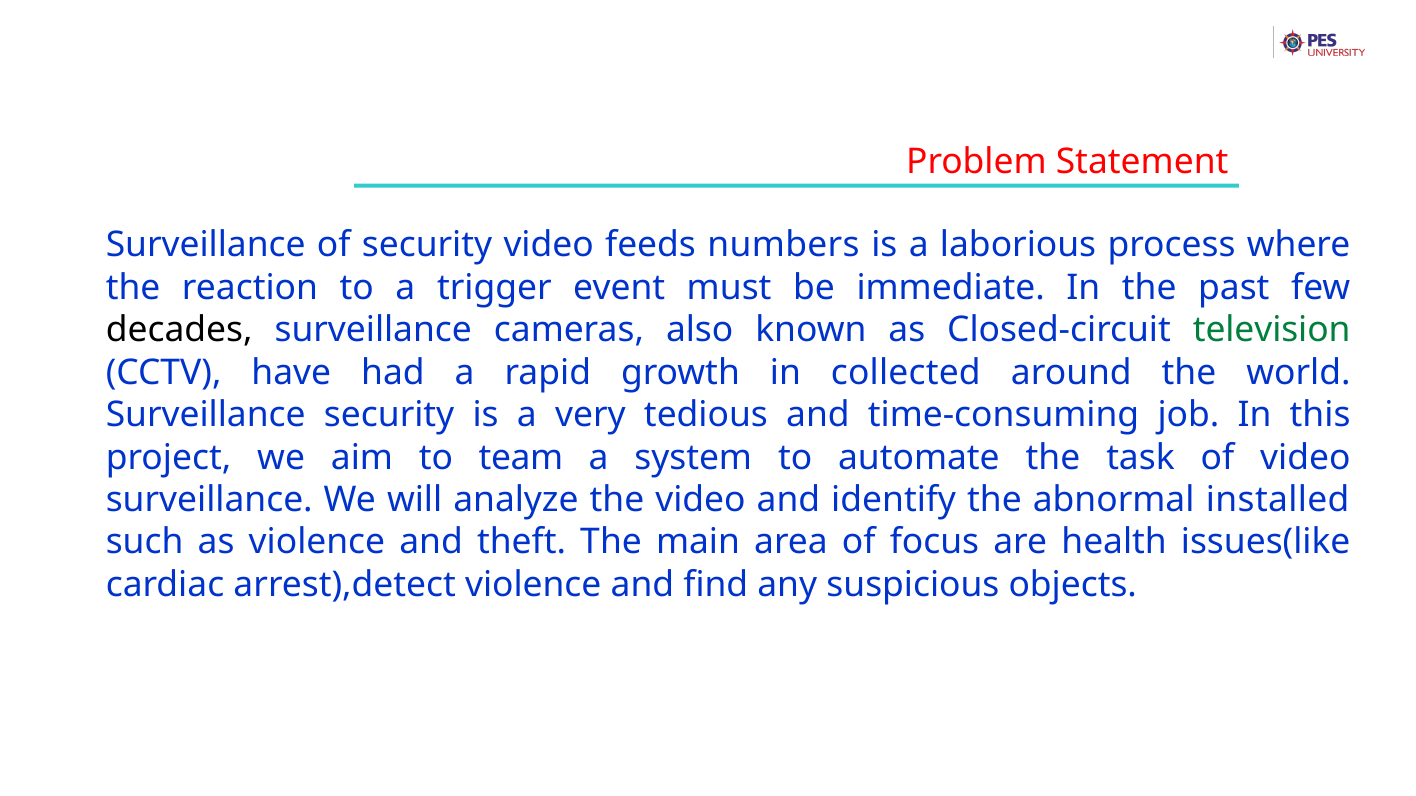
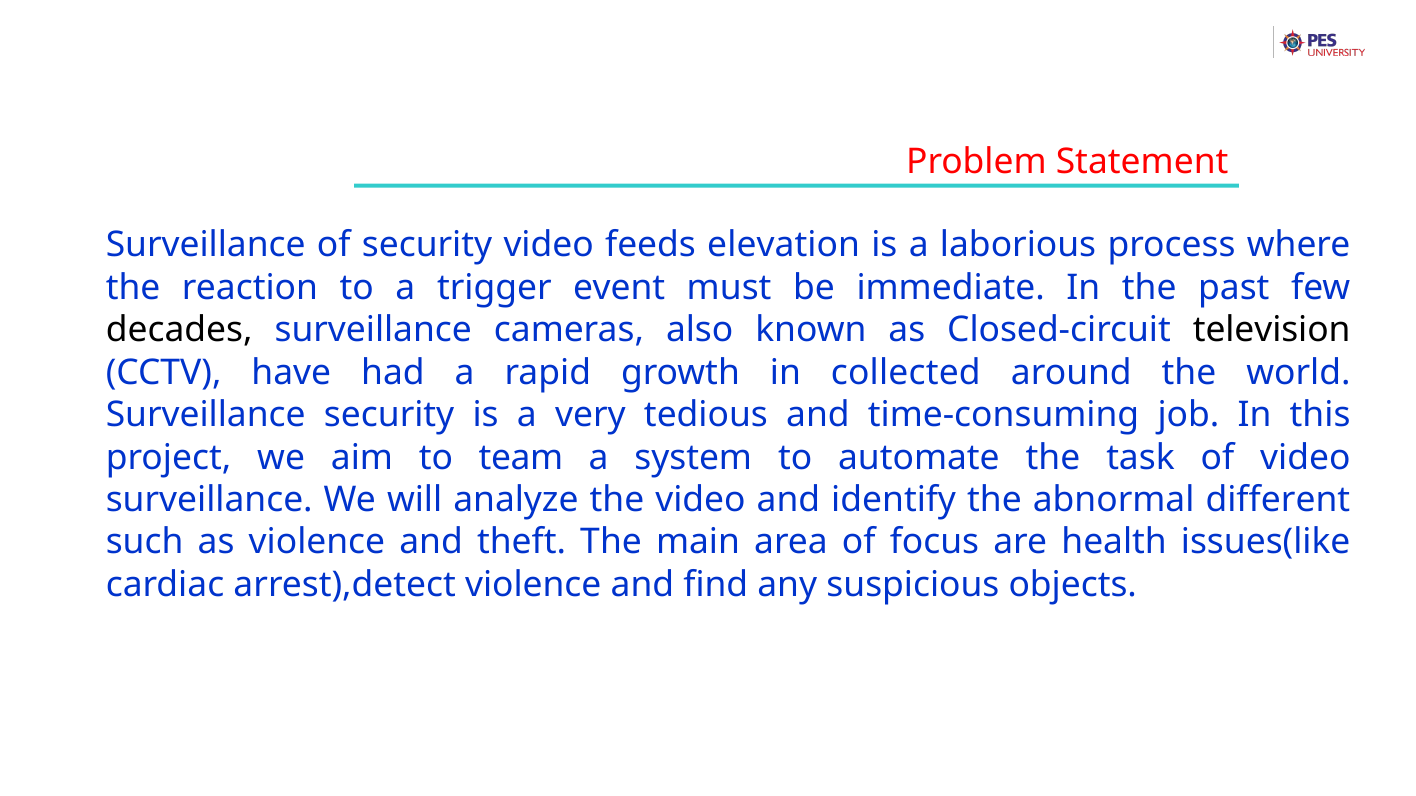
numbers: numbers -> elevation (784, 245)
television colour: green -> black (1272, 330)
installed: installed -> different (1278, 500)
